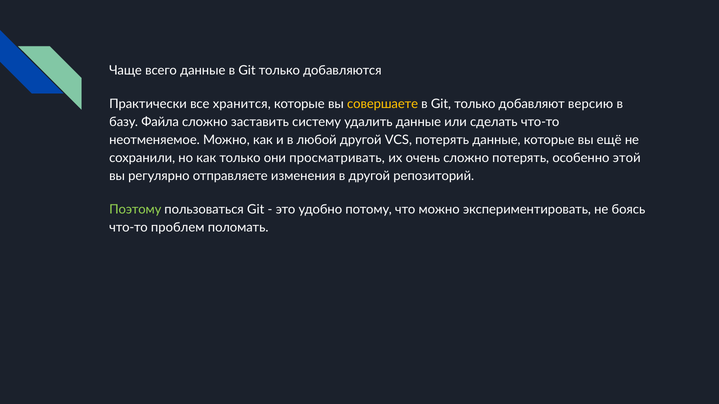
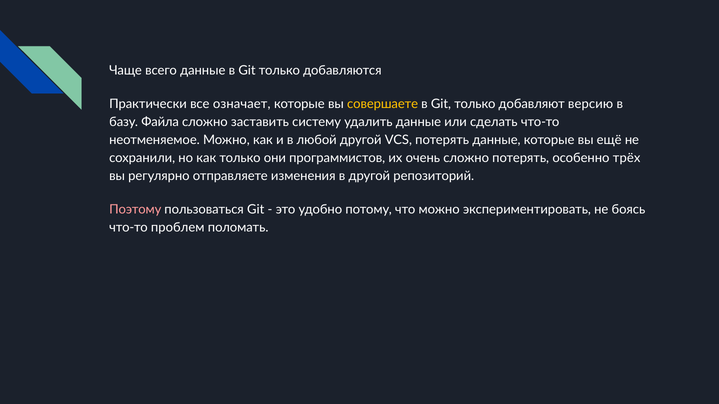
хранится: хранится -> означает (242, 104)
просматривать: просматривать -> программистов (337, 158)
этой: этой -> трёх (627, 158)
Поэтому colour: light green -> pink (135, 210)
